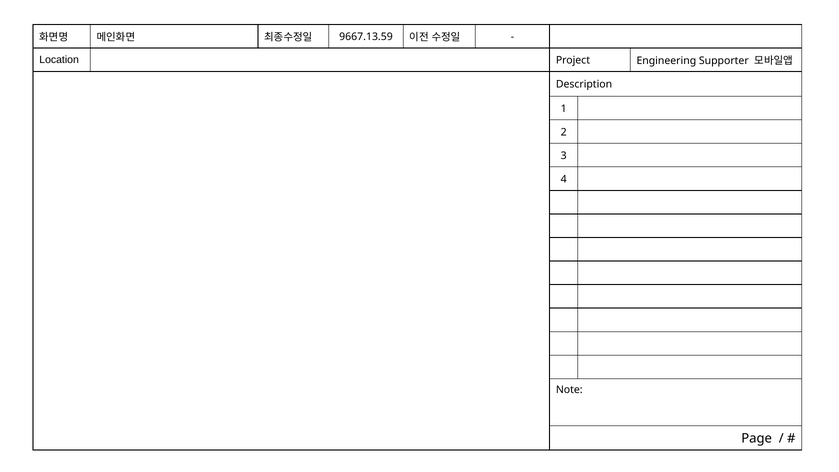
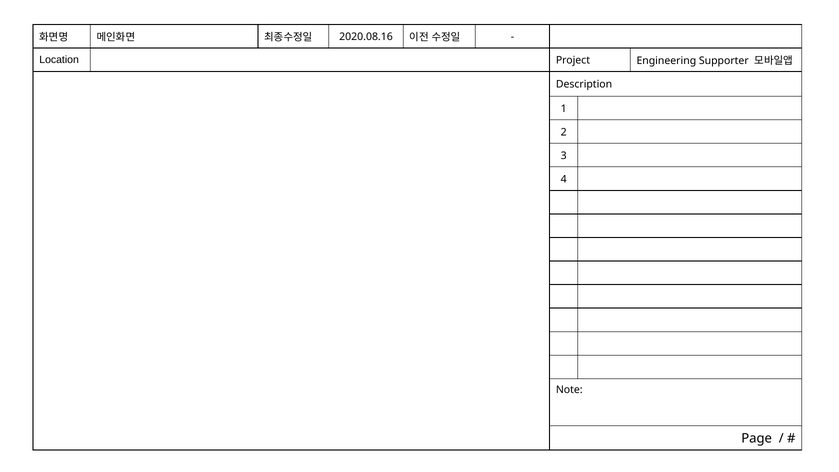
9667.13.59: 9667.13.59 -> 2020.08.16 (366, 37)
